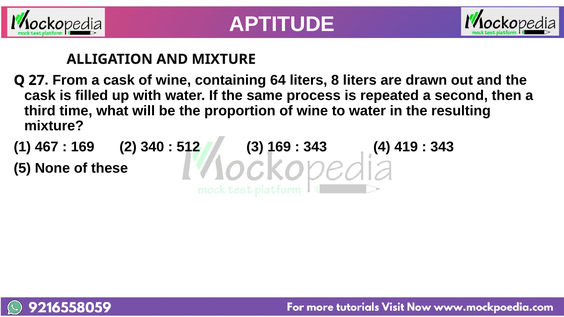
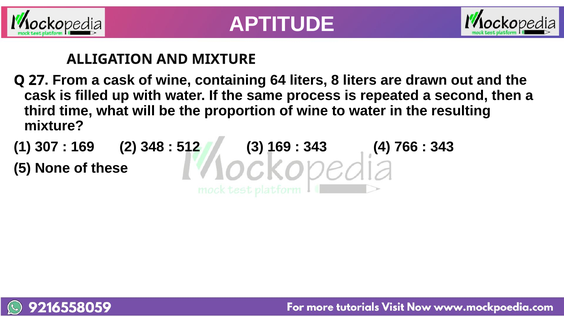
467: 467 -> 307 (47, 147)
340: 340 -> 348 (152, 147)
419: 419 -> 766 (406, 147)
